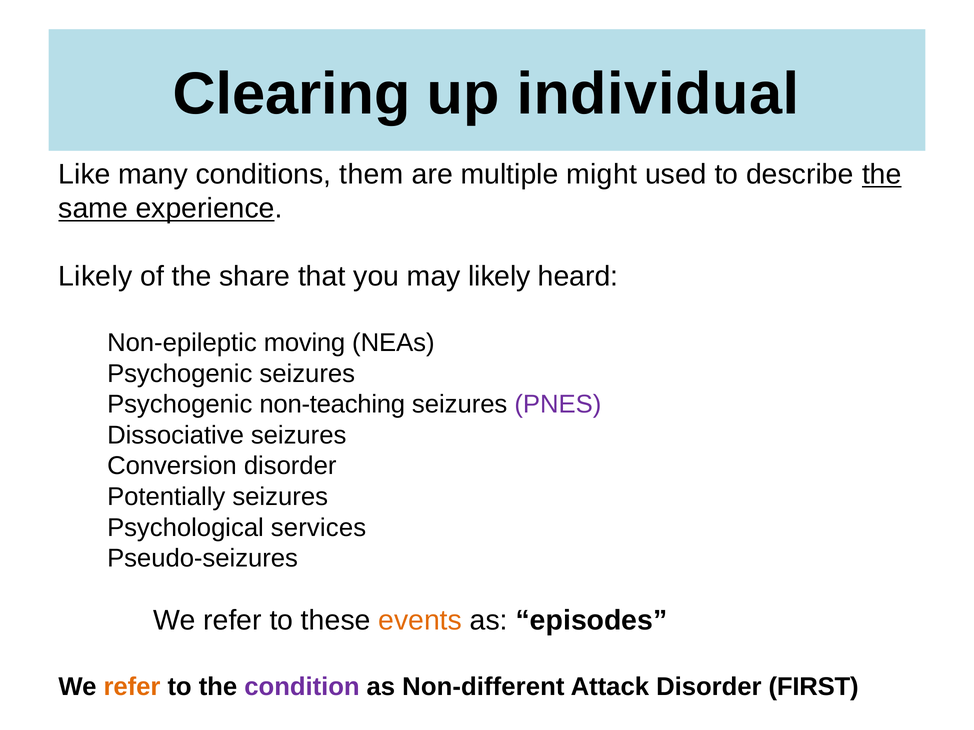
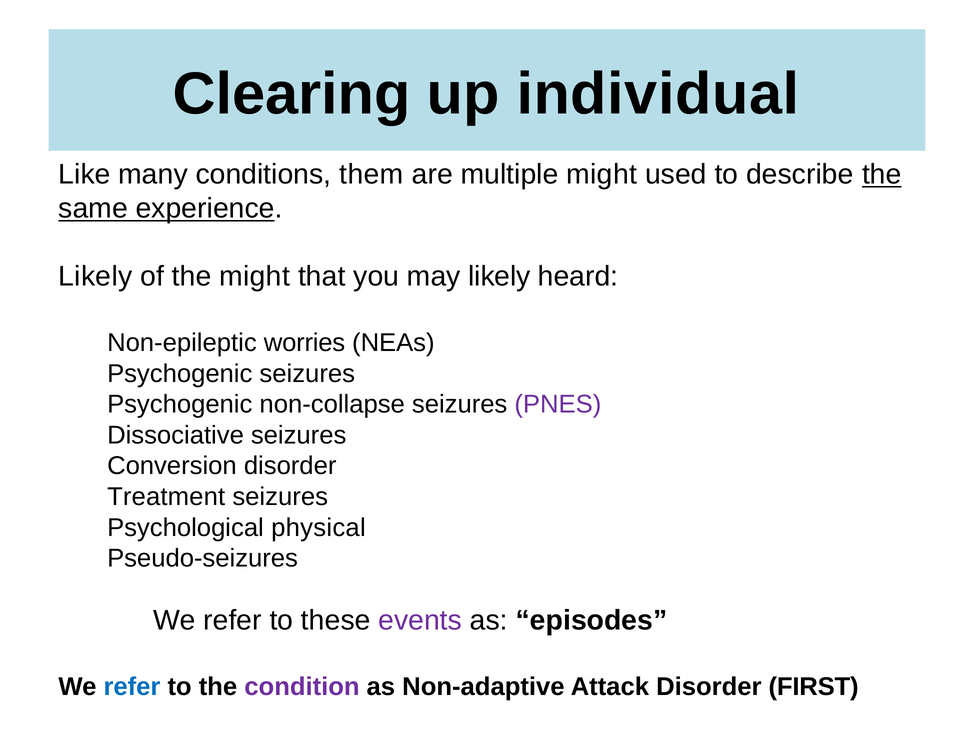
the share: share -> might (255, 277)
moving: moving -> worries (305, 343)
non-teaching: non-teaching -> non-collapse (332, 405)
Potentially: Potentially -> Treatment (166, 497)
services: services -> physical (318, 528)
events colour: orange -> purple (420, 621)
refer colour: orange -> blue (132, 687)
Non-different: Non-different -> Non-adaptive (483, 687)
